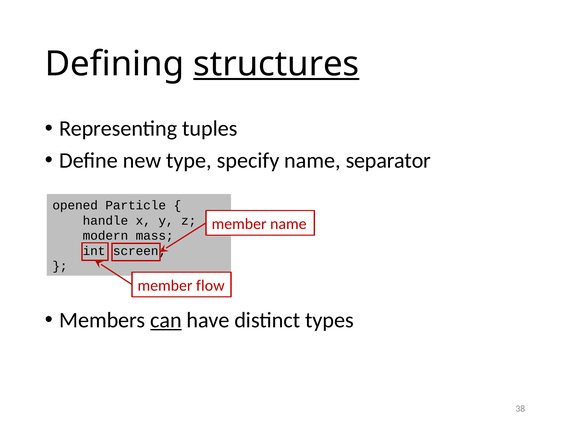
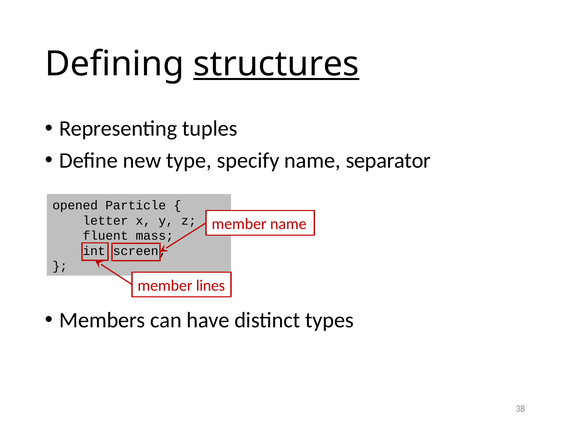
handle: handle -> letter (105, 220)
modern: modern -> fluent (105, 235)
flow: flow -> lines (210, 285)
can underline: present -> none (166, 320)
